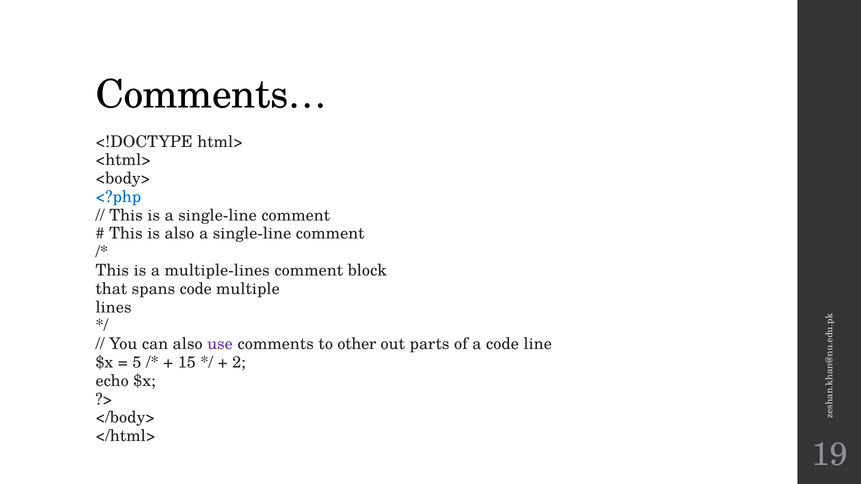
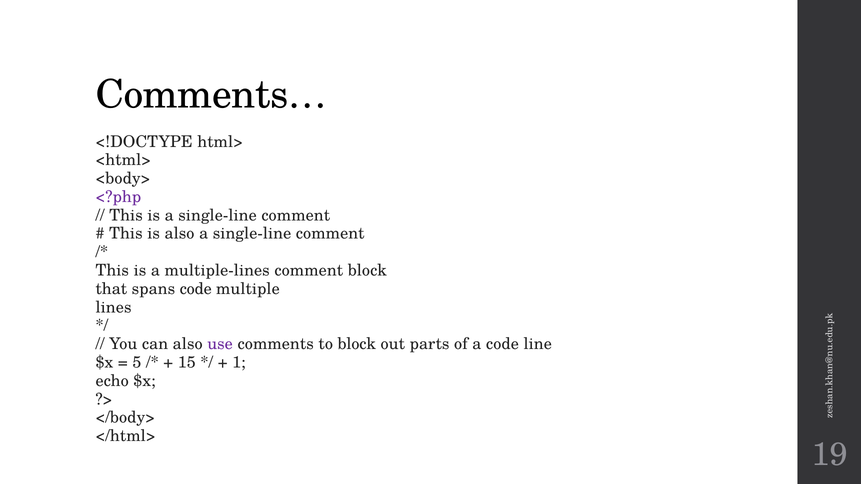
<?php colour: blue -> purple (118, 197)
to other: other -> block (357, 344)
2: 2 -> 1 (239, 363)
